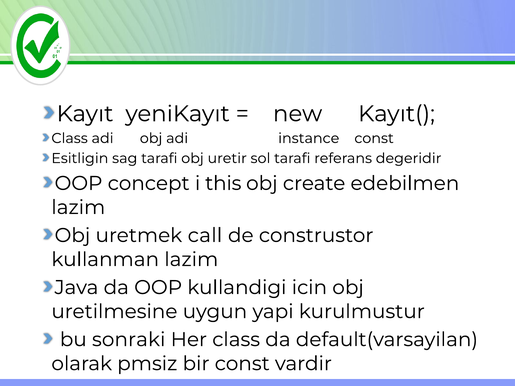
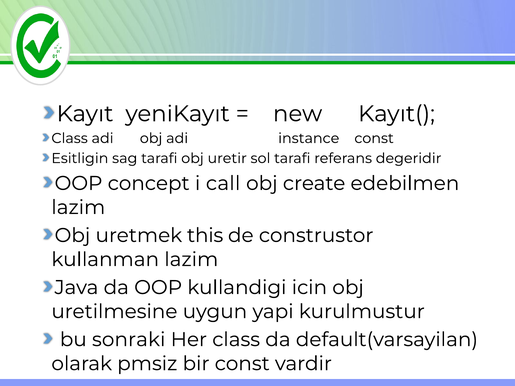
this: this -> call (223, 183)
call: call -> this (205, 236)
